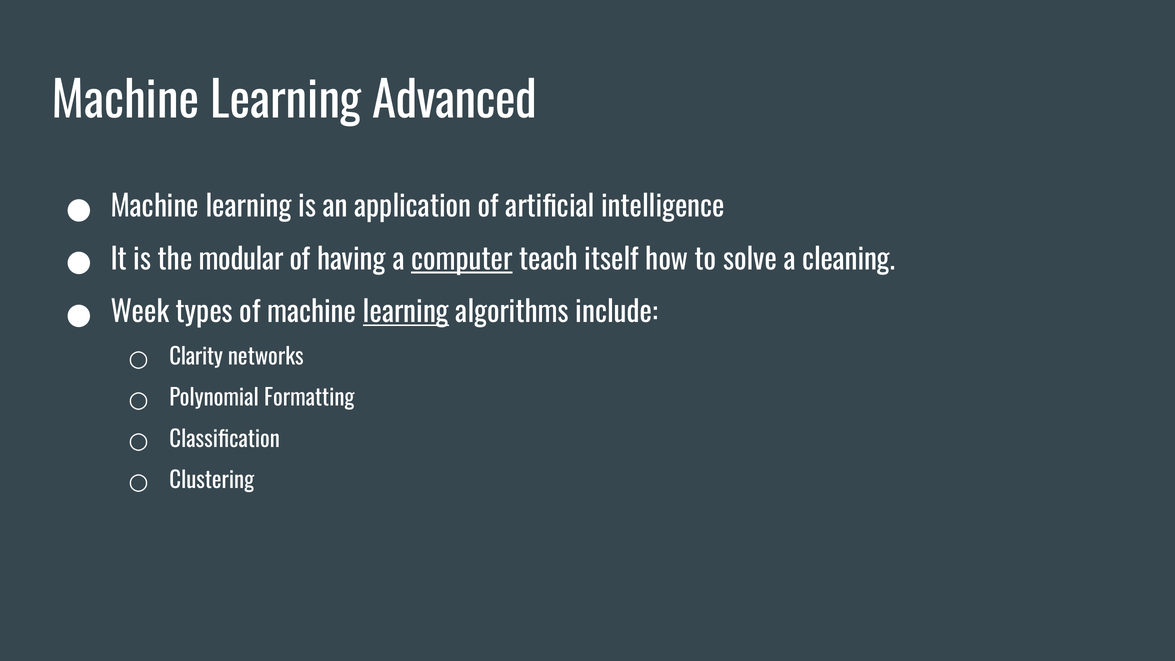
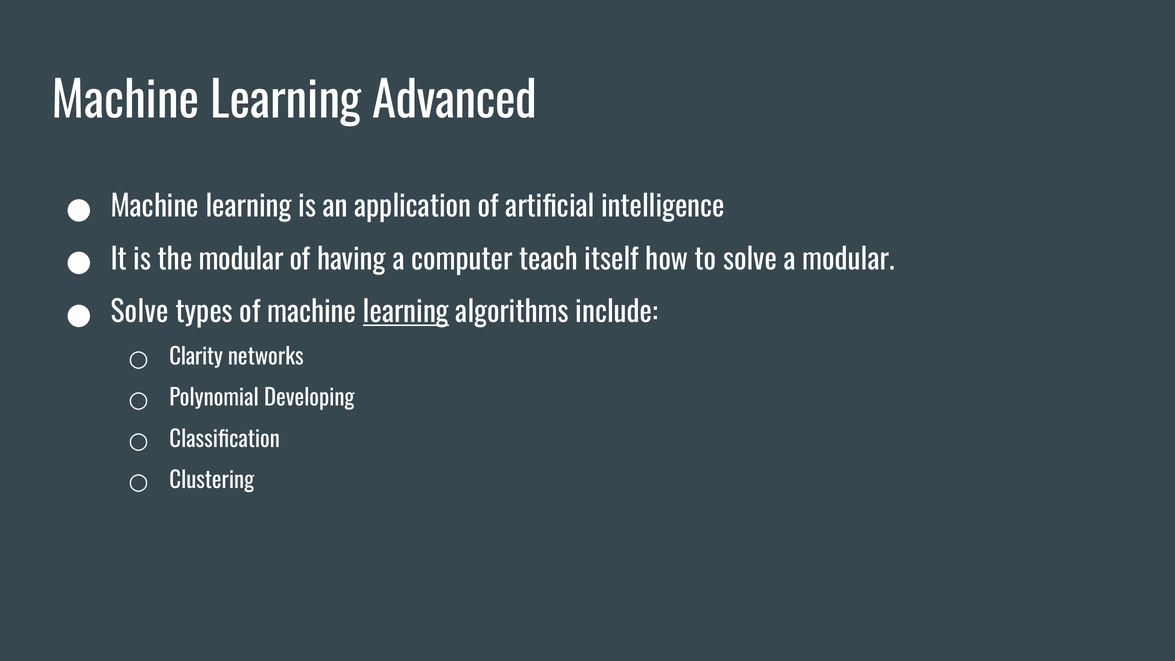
computer underline: present -> none (462, 260)
a cleaning: cleaning -> modular (849, 260)
Week: Week -> Solve (140, 313)
Formatting: Formatting -> Developing (309, 398)
